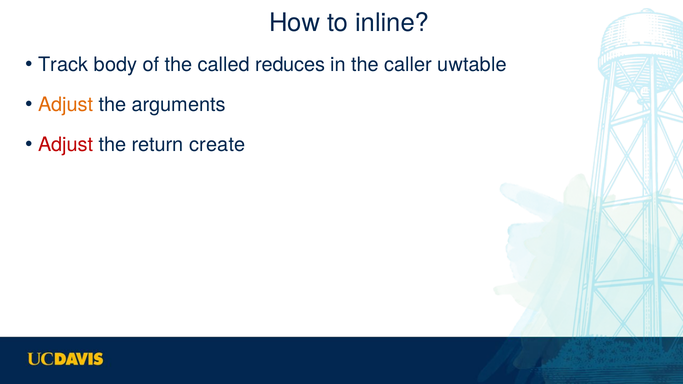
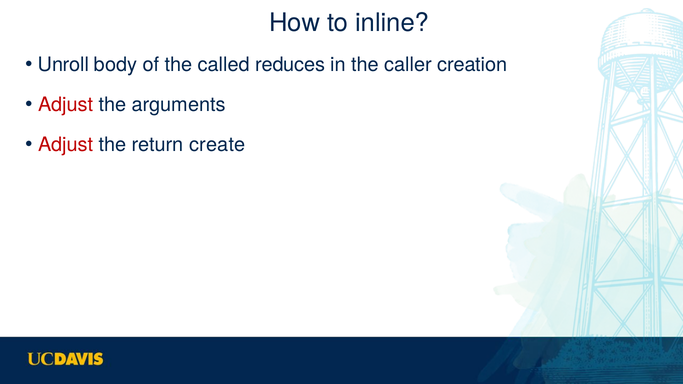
Track: Track -> Unroll (63, 65)
uwtable: uwtable -> creation (472, 65)
Adjust colour: orange -> red (66, 105)
